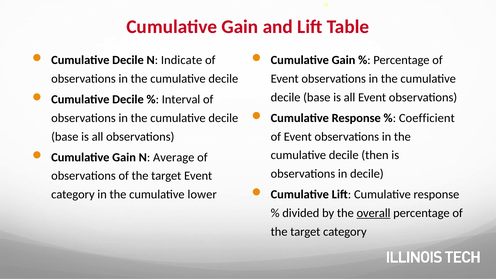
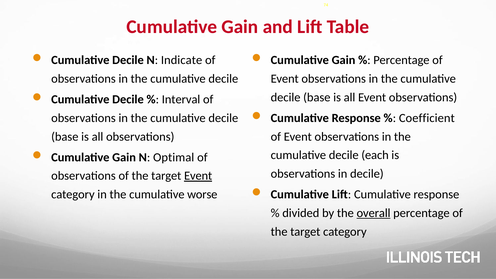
then: then -> each (375, 155)
Average: Average -> Optimal (174, 157)
Event underline: none -> present (198, 176)
lower: lower -> worse (202, 194)
